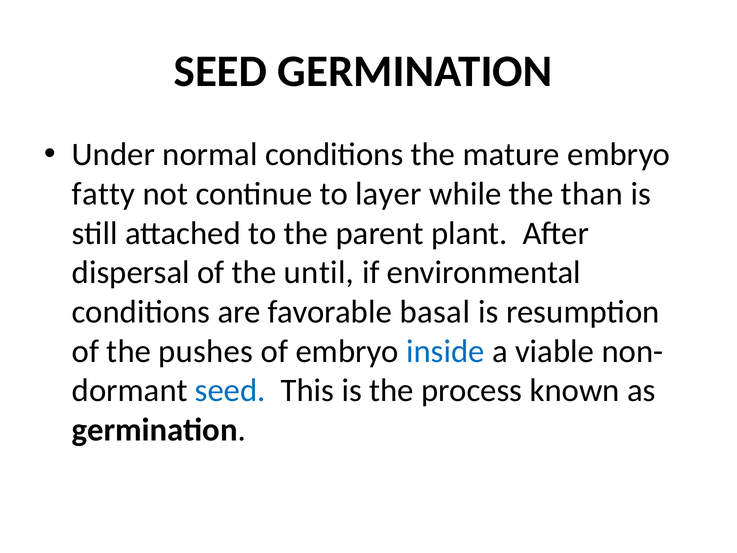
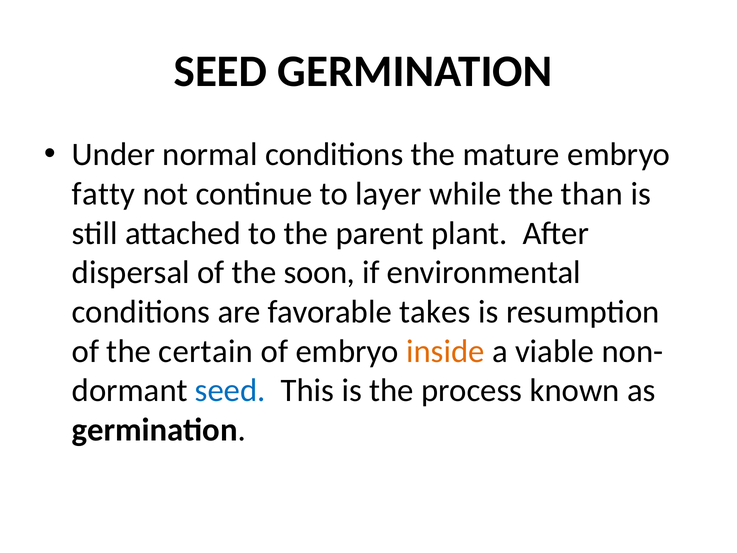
until: until -> soon (319, 273)
basal: basal -> takes (435, 312)
pushes: pushes -> certain (206, 351)
inside colour: blue -> orange (445, 351)
